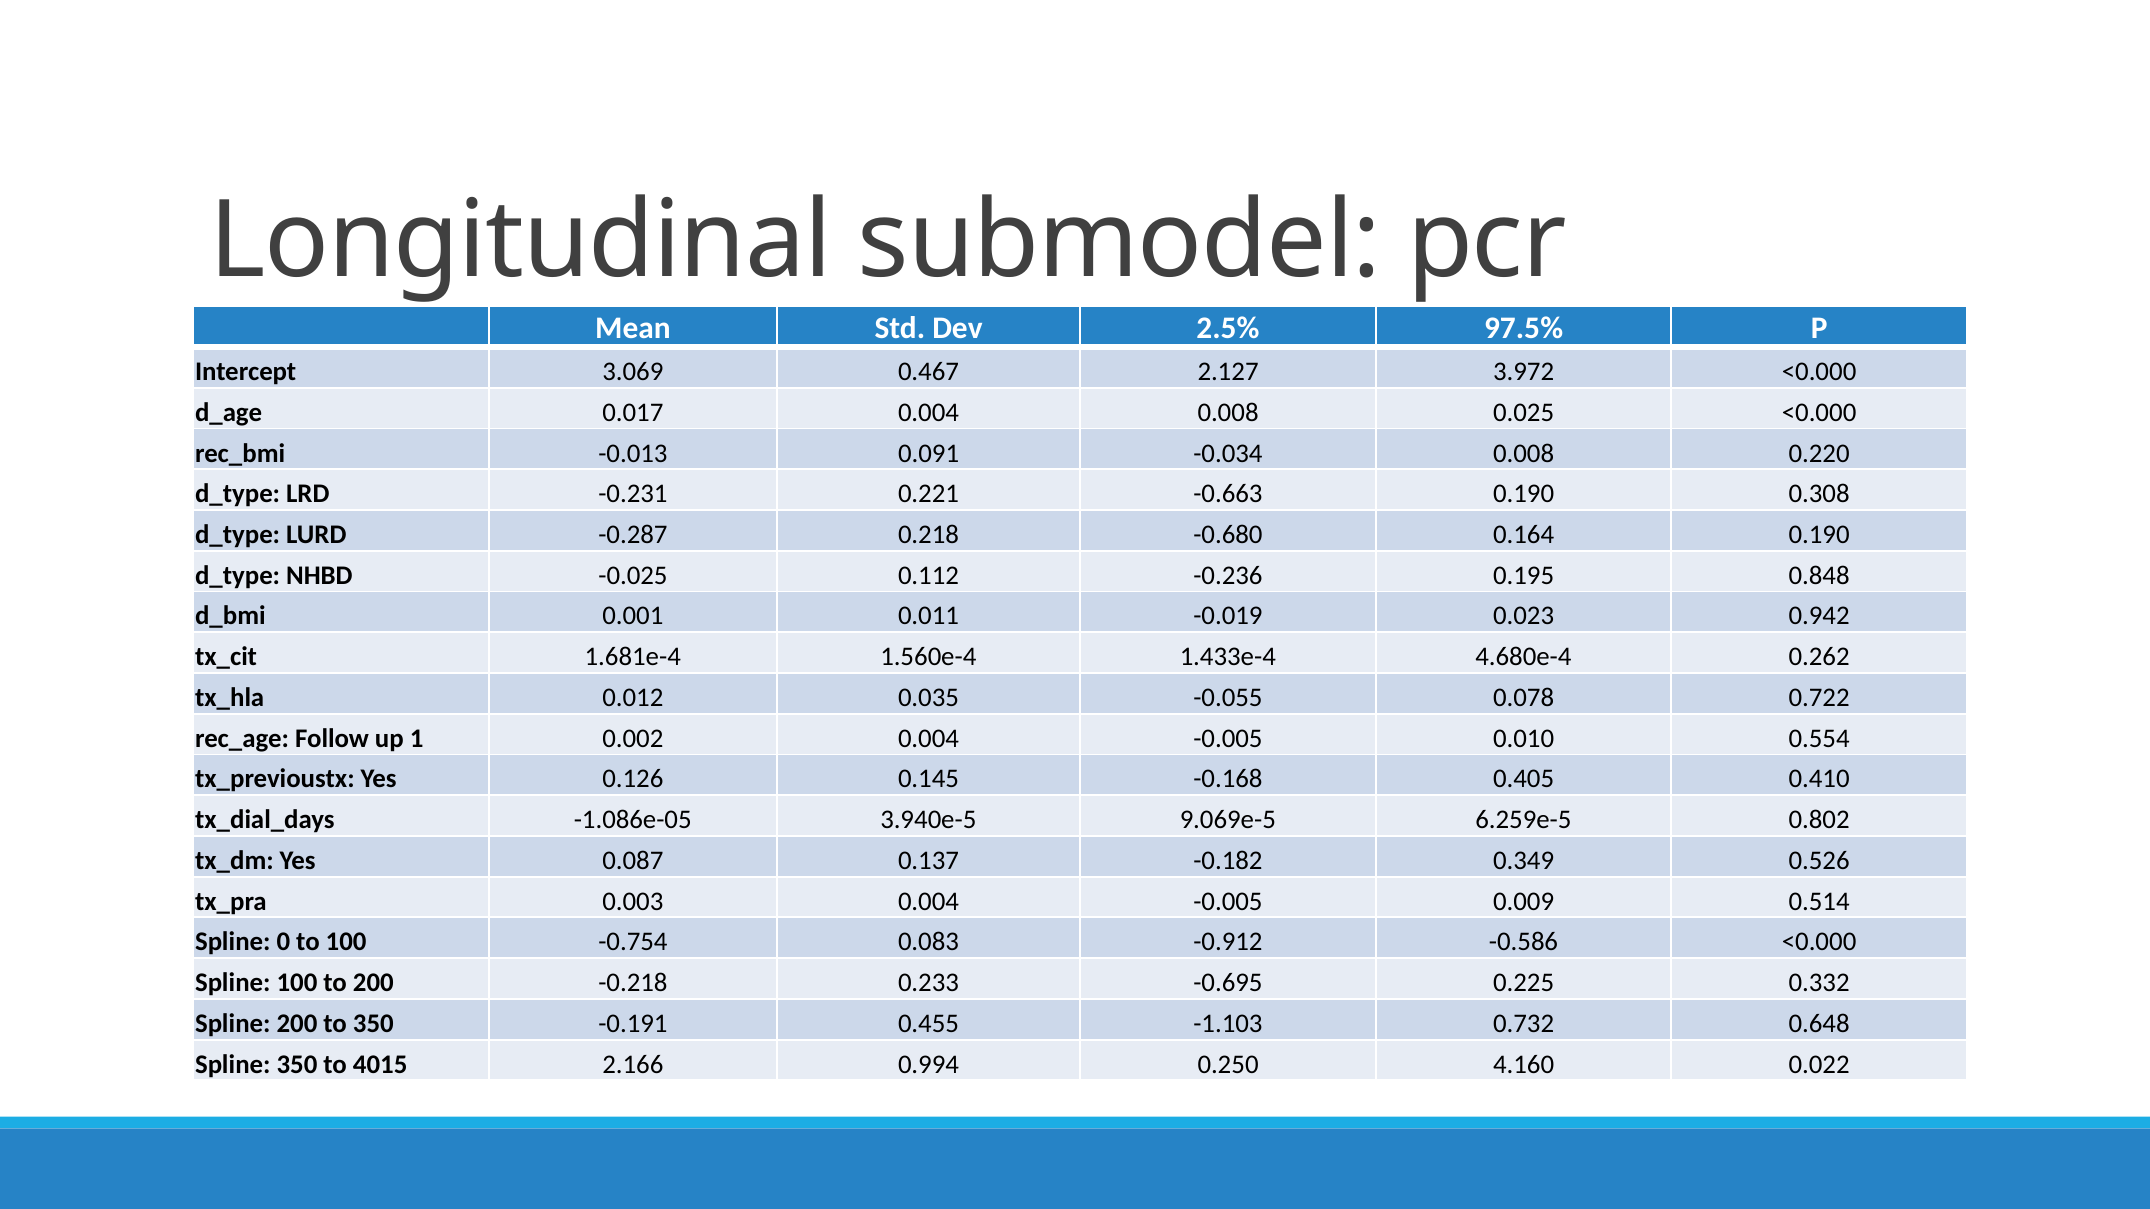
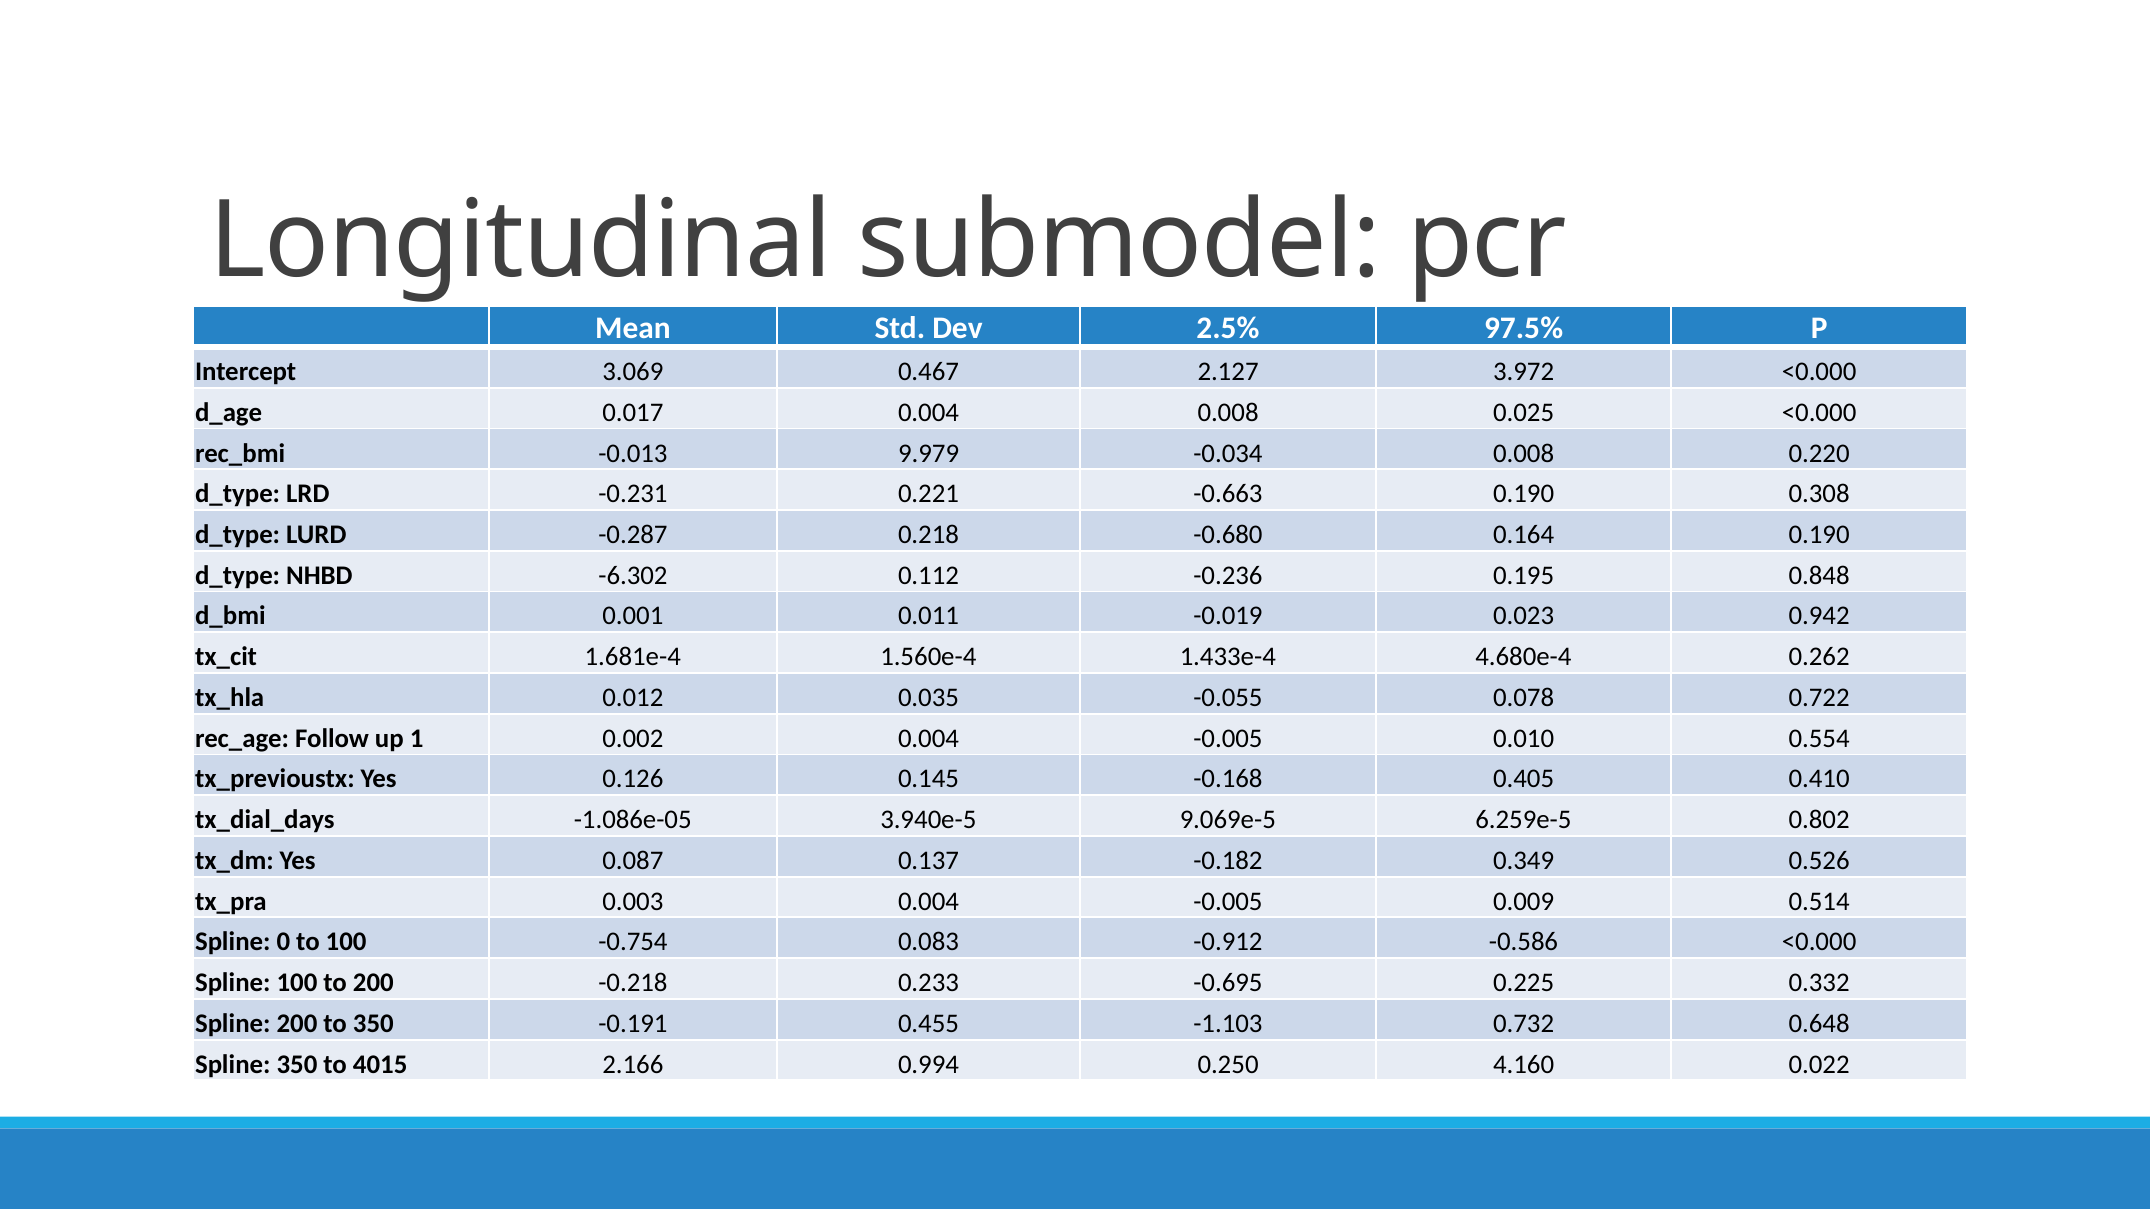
0.091: 0.091 -> 9.979 (929, 453)
-0.025: -0.025 -> -6.302 (633, 576)
